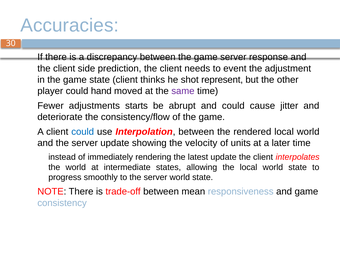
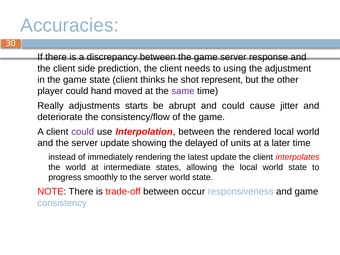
event: event -> using (235, 68)
Fewer: Fewer -> Really (51, 106)
could colour: blue -> purple (83, 132)
velocity: velocity -> delayed (201, 143)
mean: mean -> occur (193, 192)
